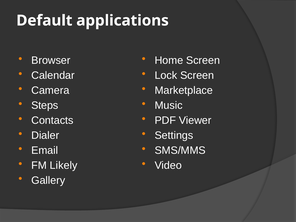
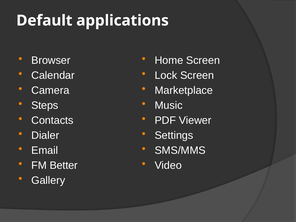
Likely: Likely -> Better (64, 165)
